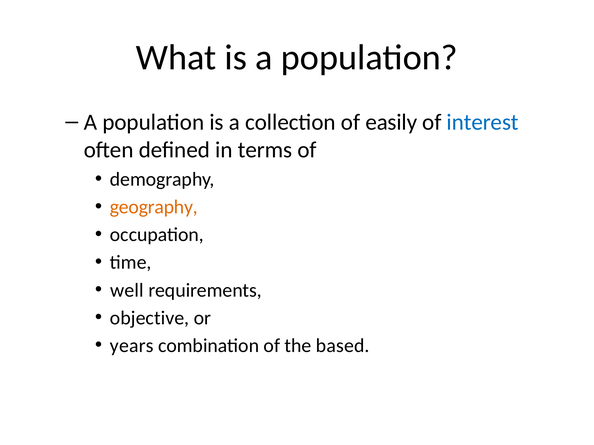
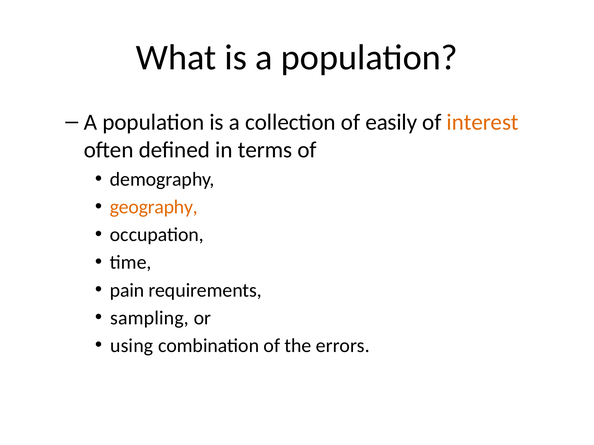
interest colour: blue -> orange (483, 122)
well: well -> pain (127, 290)
objective: objective -> sampling (150, 318)
years: years -> using (132, 346)
based: based -> errors (343, 346)
